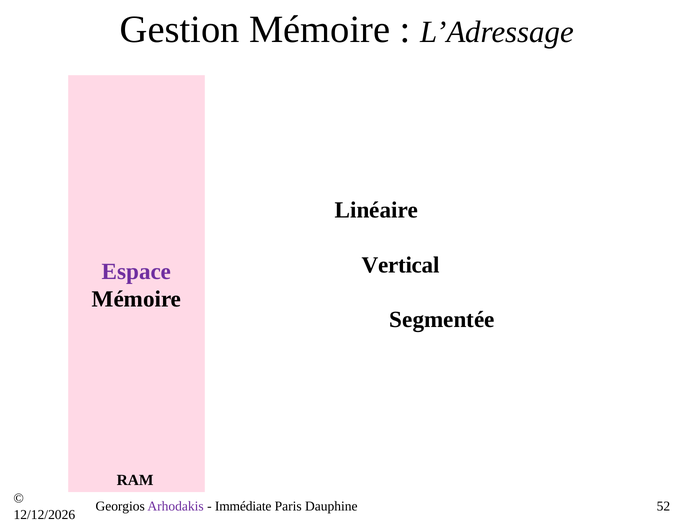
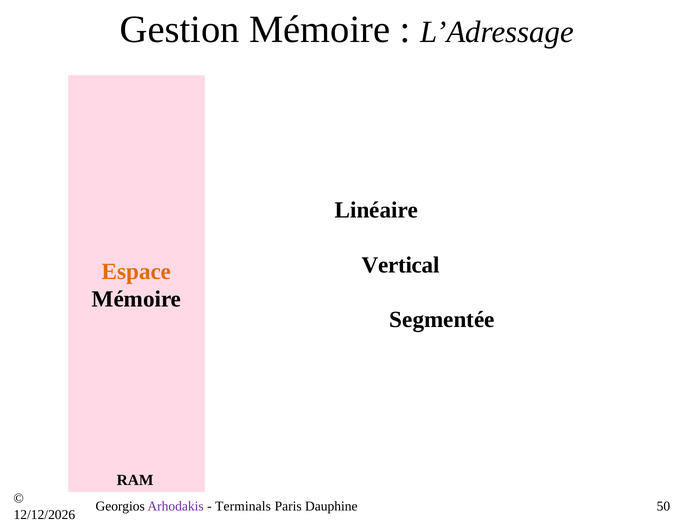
Espace colour: purple -> orange (136, 271)
Immédiate: Immédiate -> Terminals (243, 506)
52: 52 -> 50 (663, 506)
